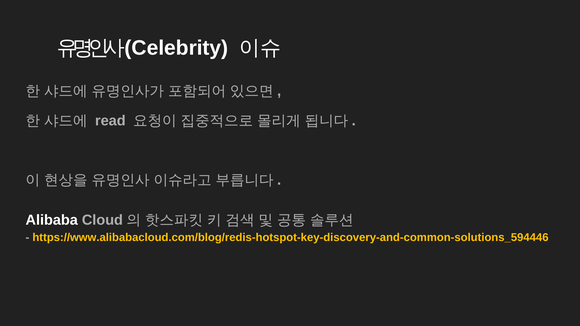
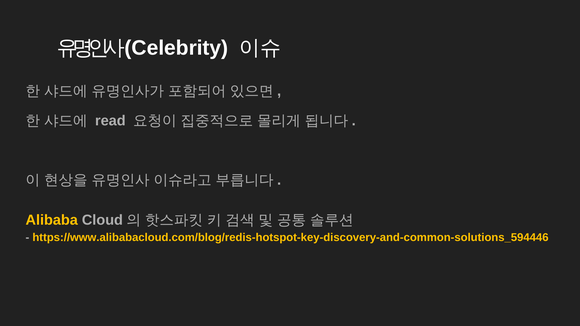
Alibaba colour: white -> yellow (52, 220)
